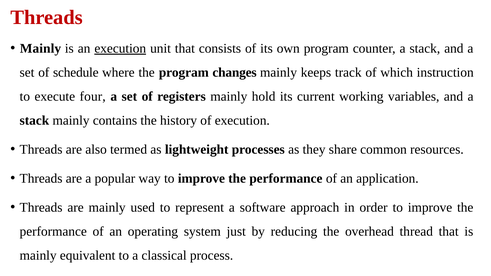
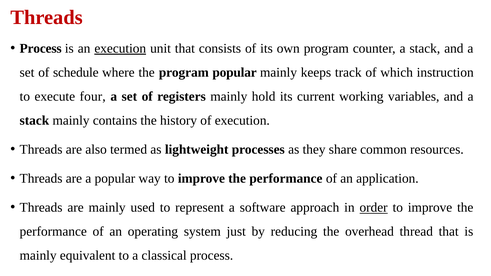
Mainly: Mainly -> Process (41, 48)
program changes: changes -> popular (235, 72)
order underline: none -> present (374, 208)
